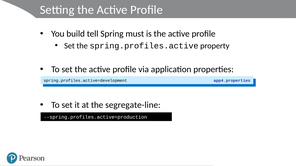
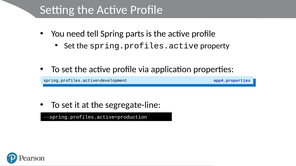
build: build -> need (76, 34)
must: must -> parts (135, 34)
